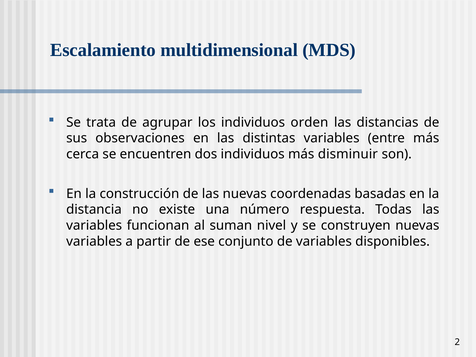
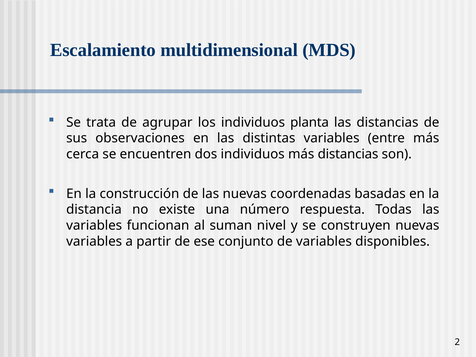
orden: orden -> planta (310, 122)
más disminuir: disminuir -> distancias (348, 154)
